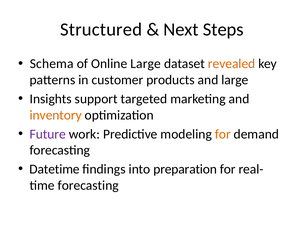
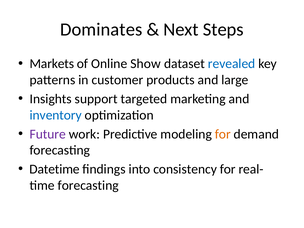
Structured: Structured -> Dominates (101, 29)
Schema: Schema -> Markets (52, 64)
Online Large: Large -> Show (146, 64)
revealed colour: orange -> blue (232, 64)
inventory colour: orange -> blue (56, 115)
preparation: preparation -> consistency (185, 169)
